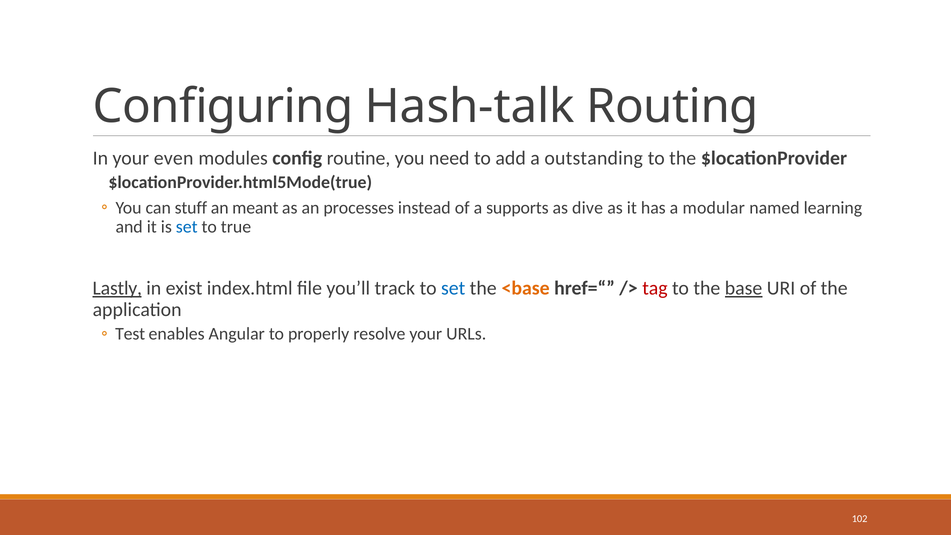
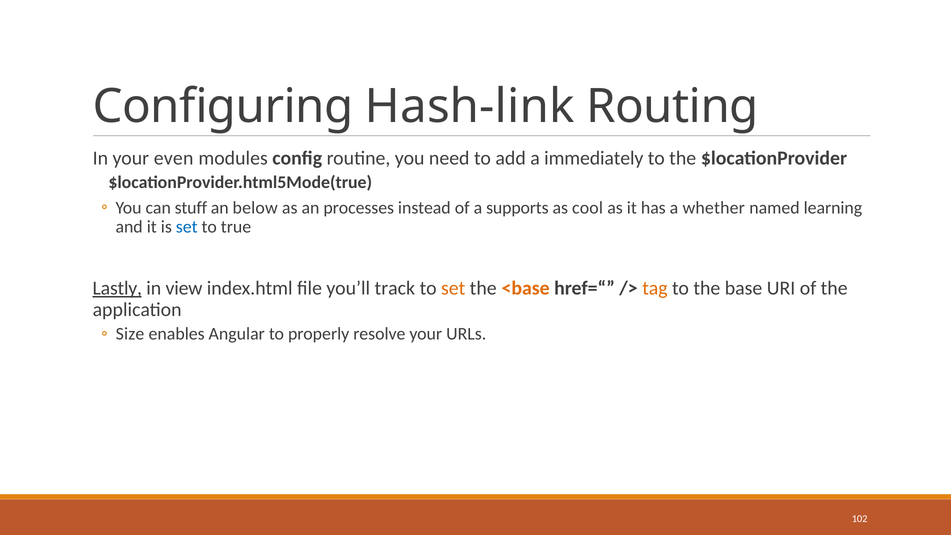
Hash-talk: Hash-talk -> Hash-link (470, 107)
outstanding: outstanding -> immediately (594, 158)
meant: meant -> below (255, 208)
dive: dive -> cool (588, 208)
modular: modular -> whether (714, 208)
exist: exist -> view (184, 288)
set colour: blue -> orange (453, 288)
tag colour: red -> orange (655, 288)
base underline: present -> none (744, 288)
Test: Test -> Size (130, 334)
